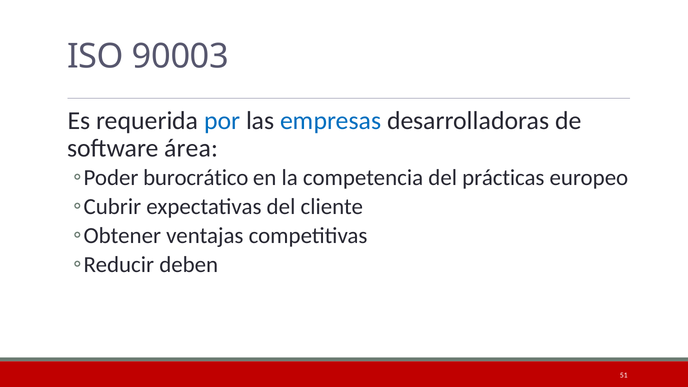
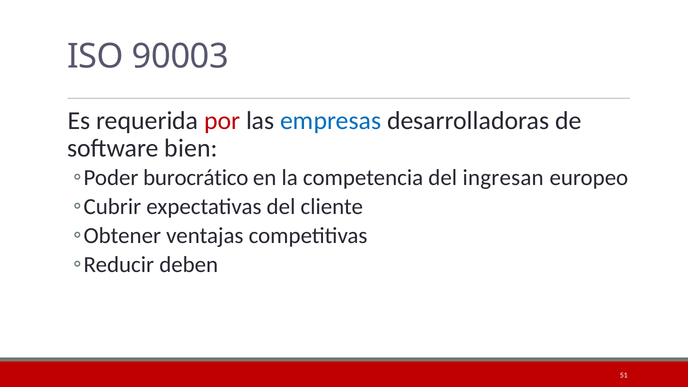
por colour: blue -> red (222, 121)
área: área -> bien (191, 148)
prácticas: prácticas -> ingresan (503, 178)
